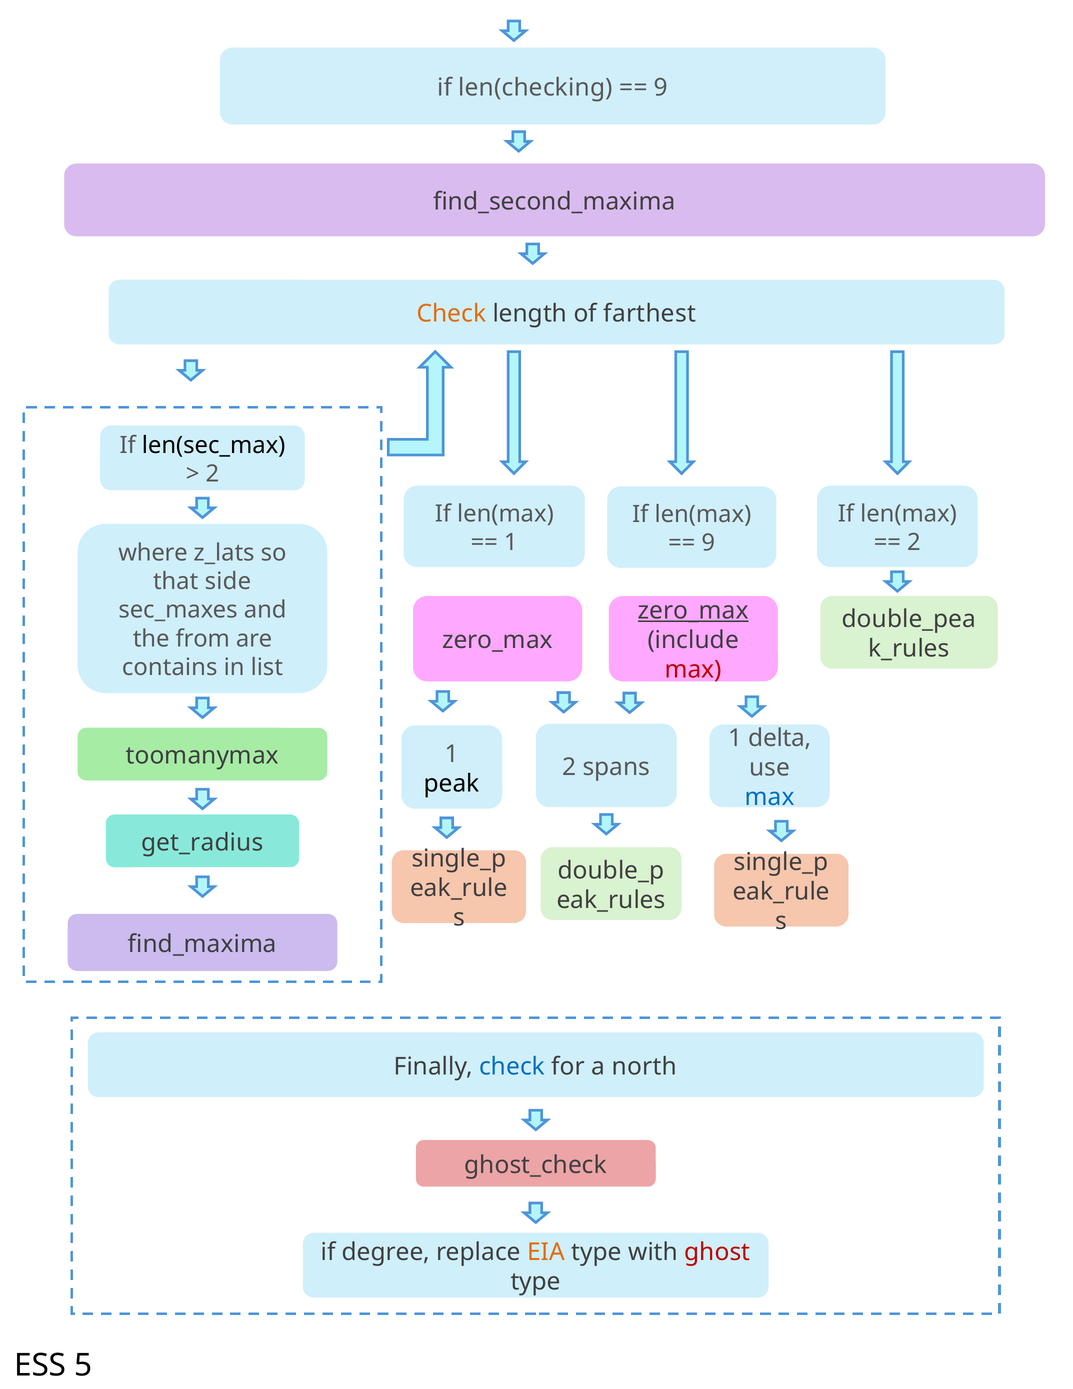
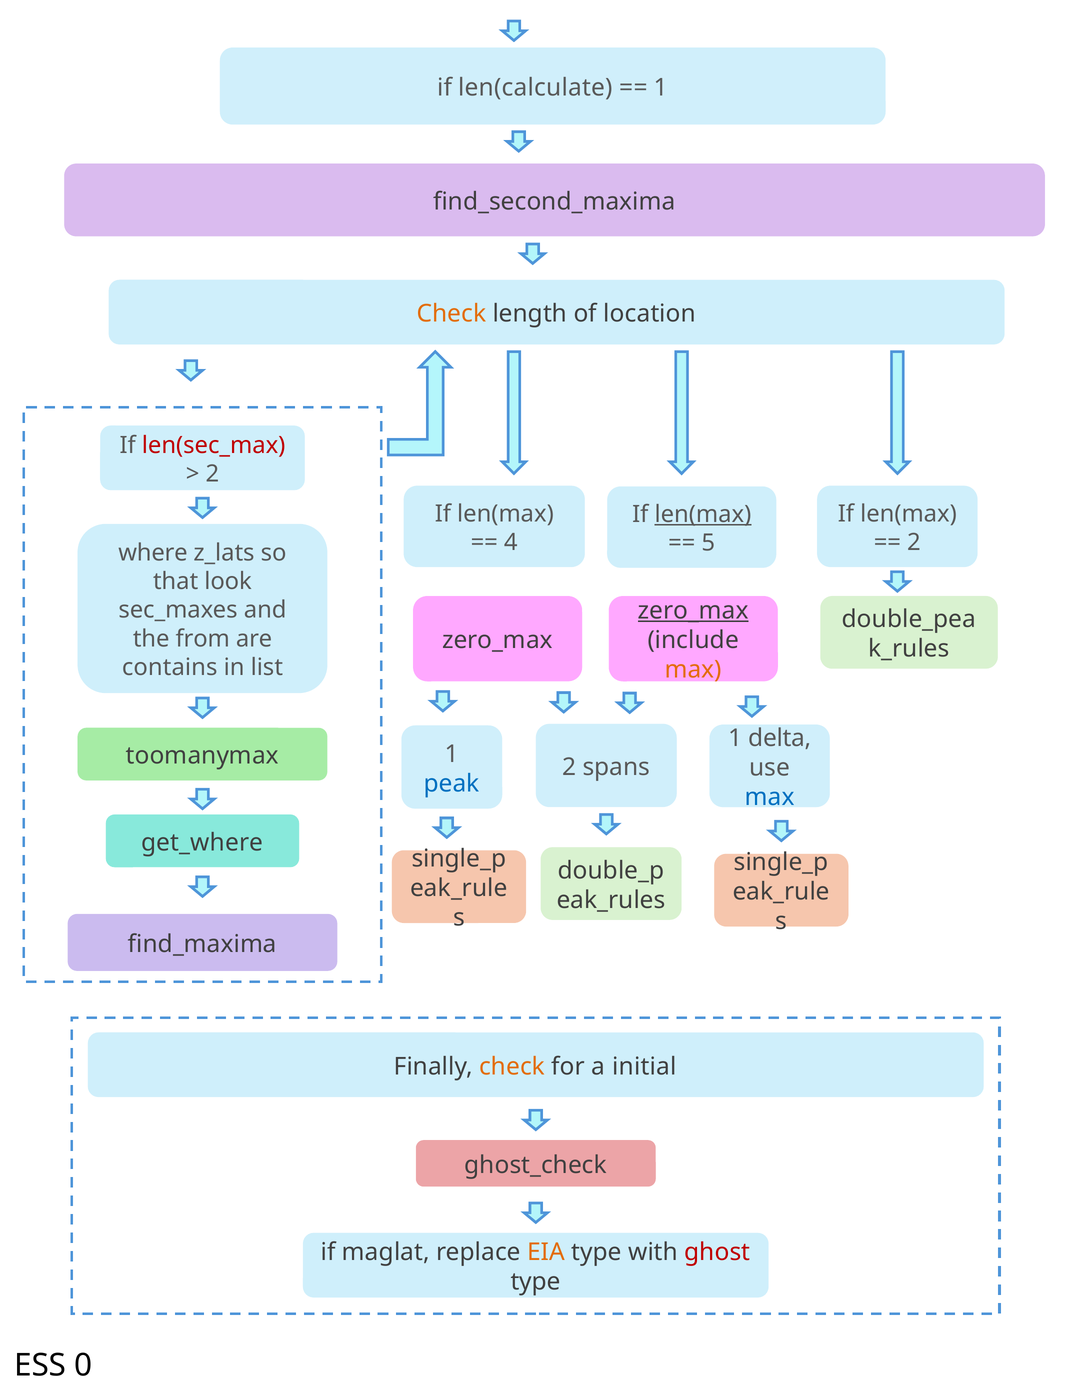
len(checking: len(checking -> len(calculate (535, 88)
9: 9 -> 1 (661, 88)
farthest: farthest -> location (650, 314)
len(sec_max colour: black -> red (214, 445)
len(max underline: none -> present (703, 514)
1: 1 -> 4 (511, 542)
9: 9 -> 5 (708, 543)
side: side -> look (228, 581)
max colour: red -> orange (693, 670)
peak colour: black -> blue (452, 783)
get_radius: get_radius -> get_where (202, 842)
check colour: blue -> orange (512, 1066)
north: north -> initial (644, 1066)
degree: degree -> maglat (386, 1252)
5: 5 -> 0 (84, 1365)
